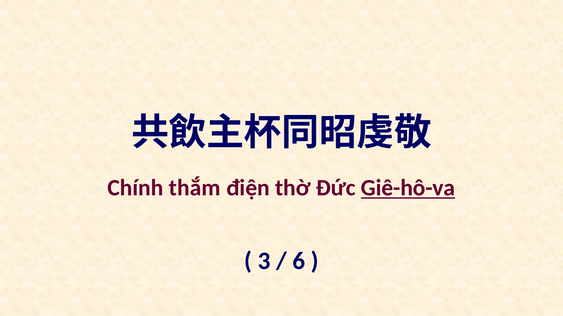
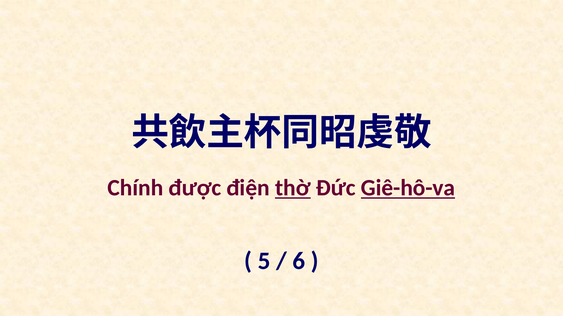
thắm: thắm -> được (195, 188)
thờ underline: none -> present (293, 188)
3: 3 -> 5 (264, 261)
